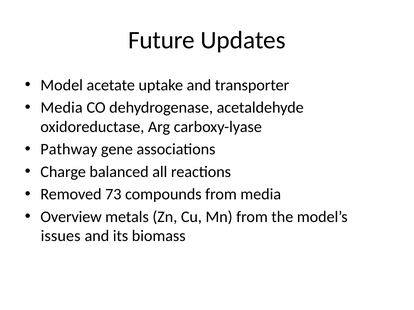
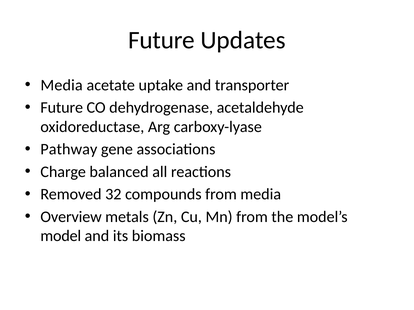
Model: Model -> Media (62, 85)
Media: Media -> Future (62, 108)
73: 73 -> 32 (113, 195)
issues: issues -> model (61, 236)
